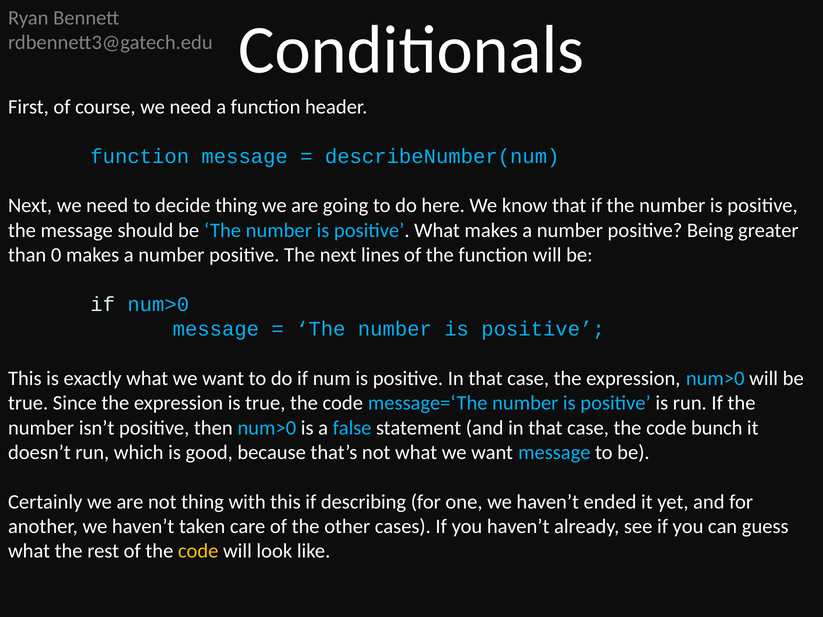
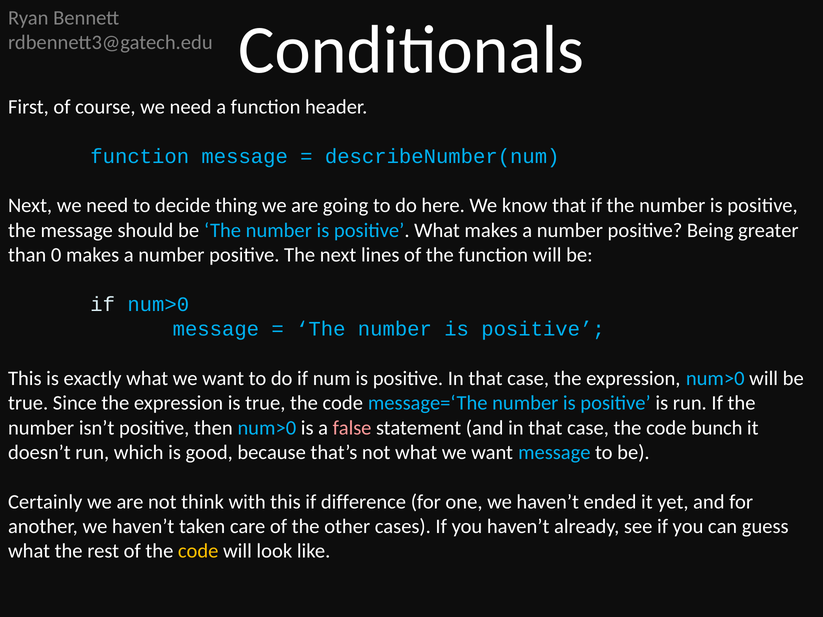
false colour: light blue -> pink (352, 428)
not thing: thing -> think (203, 502)
describing: describing -> difference (364, 502)
